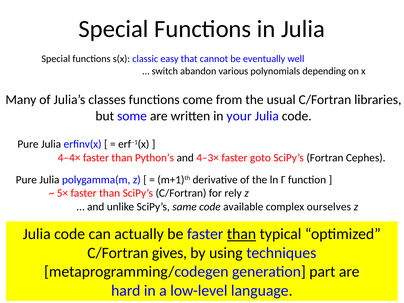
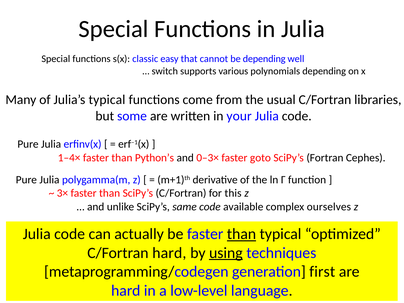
be eventually: eventually -> depending (264, 59)
abandon: abandon -> supports (198, 71)
Julia’s classes: classes -> typical (107, 100)
4–4×: 4–4× -> 1–4× (69, 158)
4–3×: 4–3× -> 0–3× (208, 158)
5×: 5× -> 3× (62, 193)
rely: rely -> this (233, 193)
C/Fortran gives: gives -> hard (169, 253)
using underline: none -> present (226, 253)
part: part -> first (322, 272)
